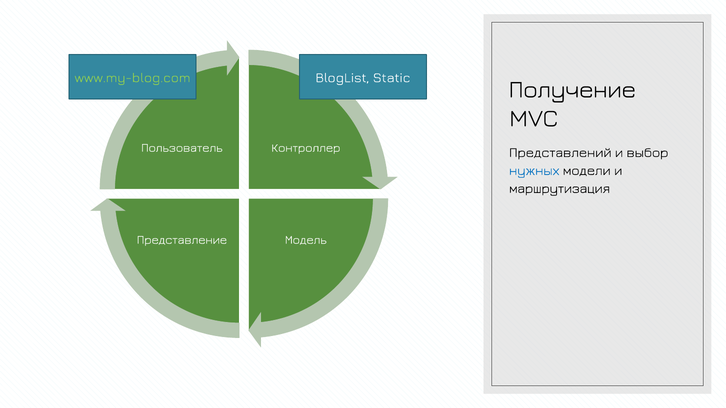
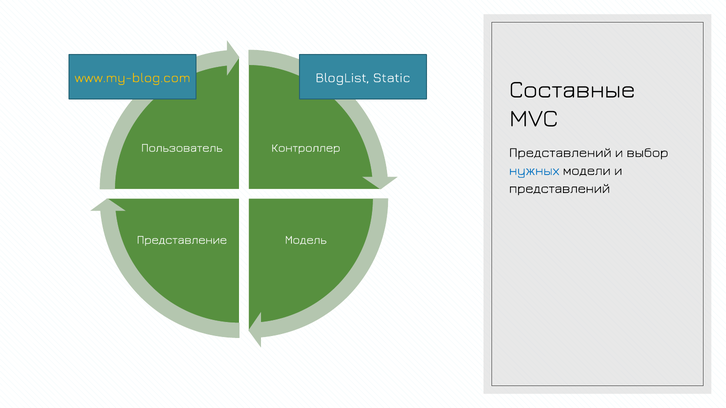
www.my-blog.com colour: light green -> yellow (133, 78)
Получение: Получение -> Составные (572, 90)
маршрутизация: маршрутизация -> представлений (560, 189)
